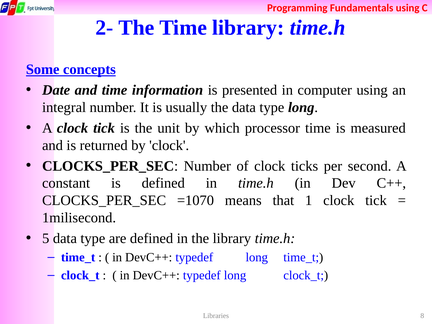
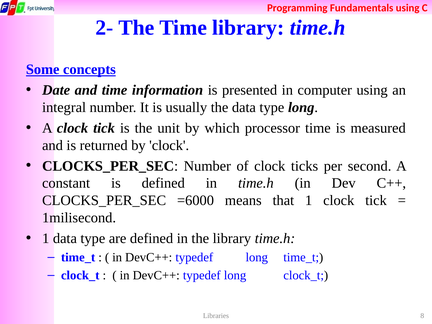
=1070: =1070 -> =6000 (195, 200)
5: 5 -> 1 (46, 238)
